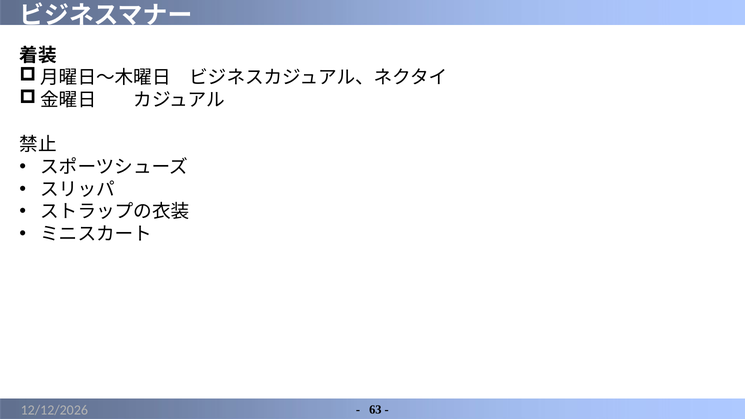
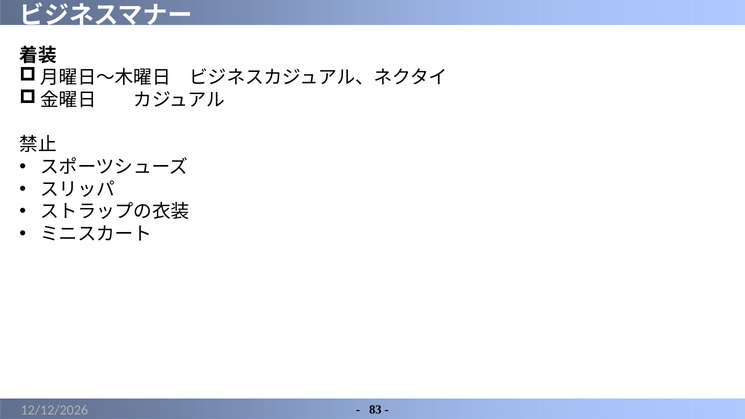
63: 63 -> 83 (375, 410)
